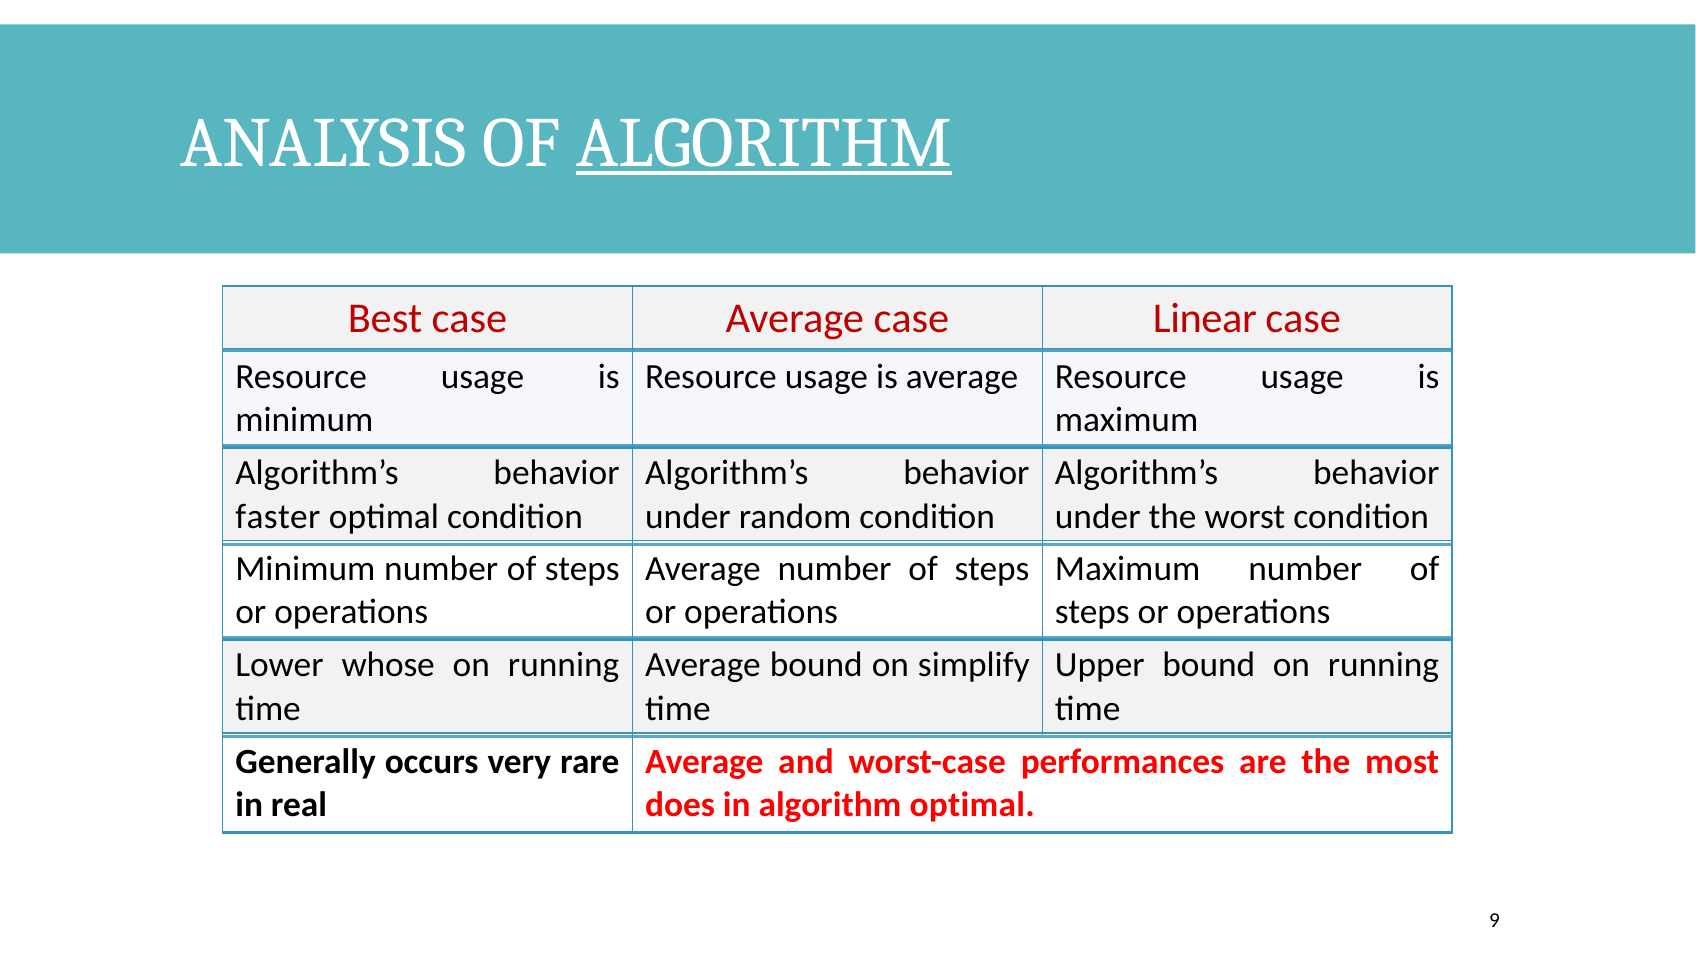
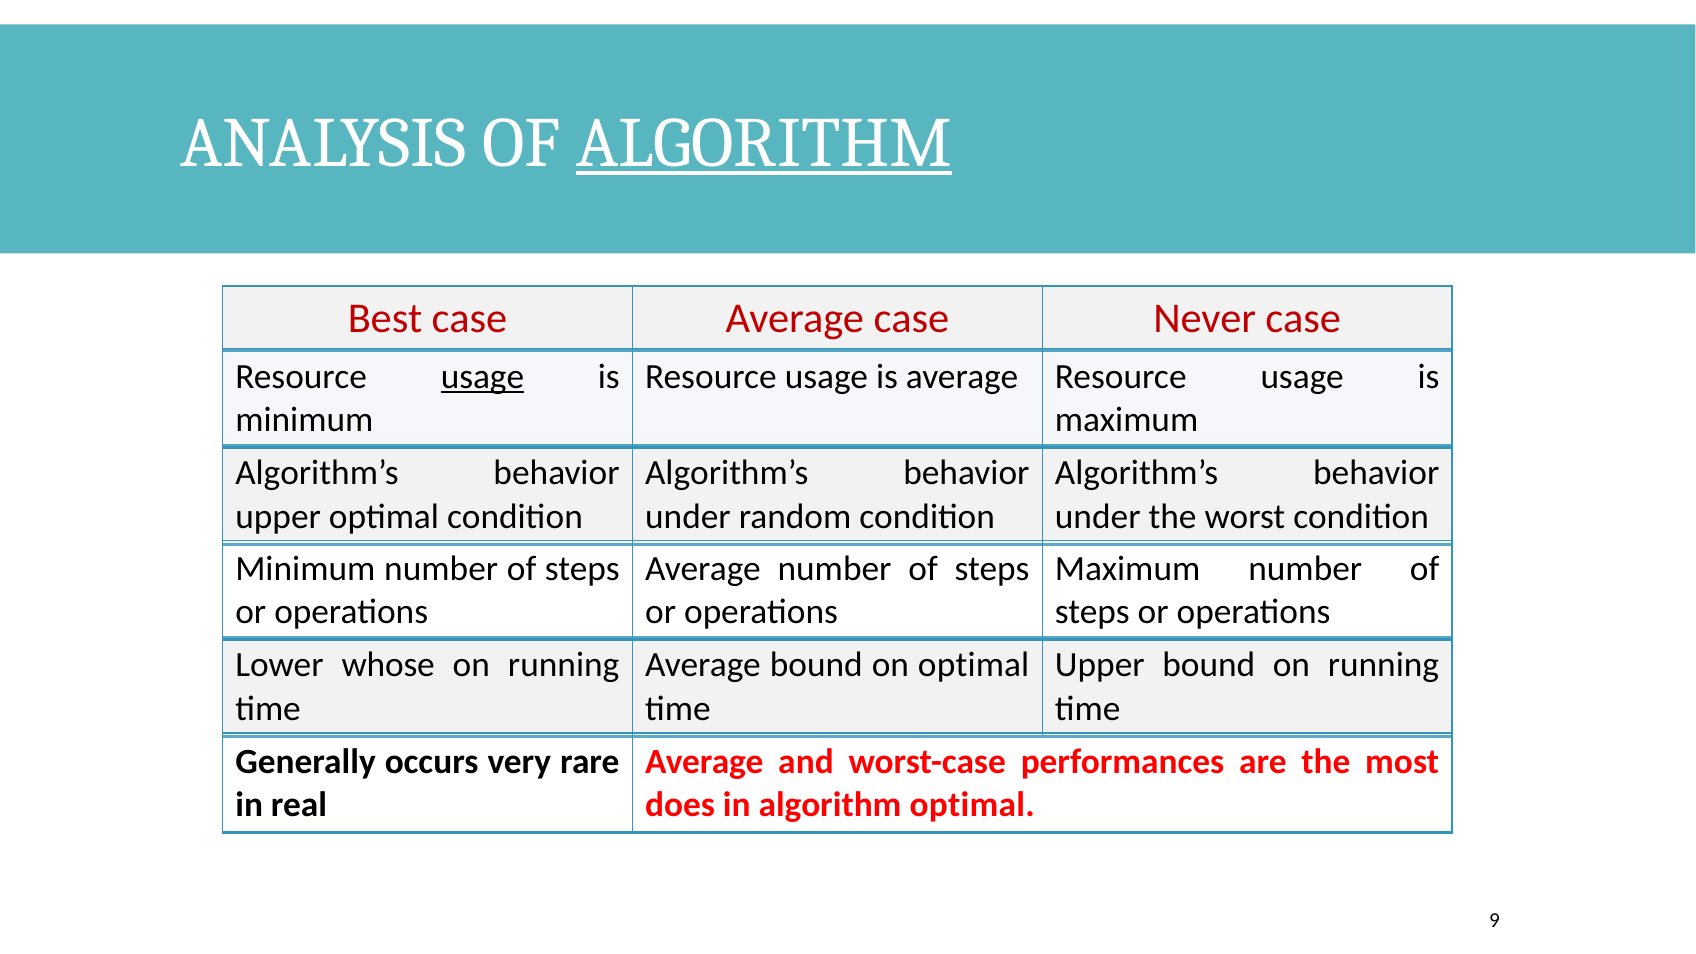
Linear: Linear -> Never (1205, 319)
usage underline: none -> present (482, 377)
faster: faster -> upper (278, 516)
on simplify: simplify -> optimal (974, 665)
